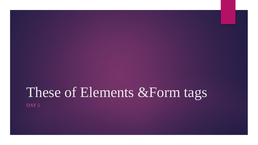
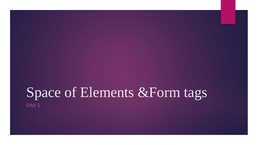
These: These -> Space (44, 92)
